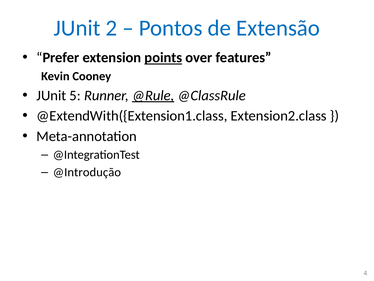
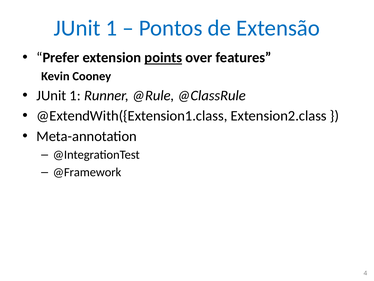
2: 2 -> 1 (111, 28)
5: 5 -> 1 (75, 95)
@Rule underline: present -> none (153, 95)
@Introdução: @Introdução -> @Framework (87, 172)
